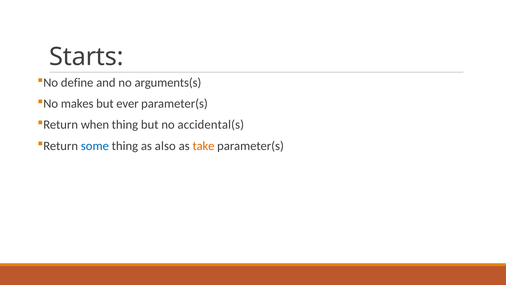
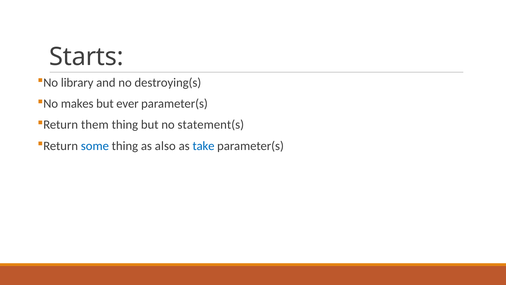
define: define -> library (77, 83)
arguments(s: arguments(s -> destroying(s (168, 83)
when: when -> them (95, 125)
accidental(s: accidental(s -> statement(s (211, 125)
take colour: orange -> blue (203, 146)
